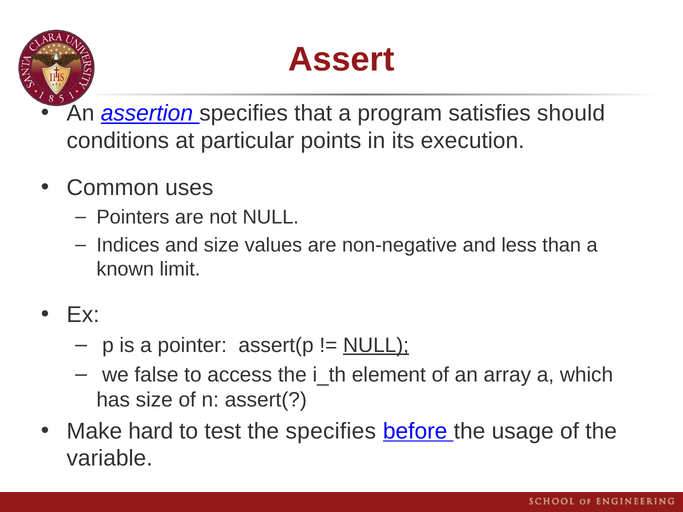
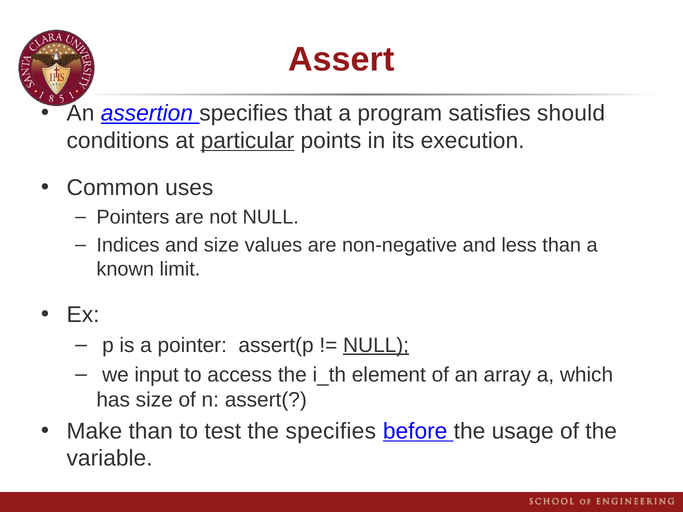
particular underline: none -> present (247, 141)
false: false -> input (157, 375)
Make hard: hard -> than (151, 431)
